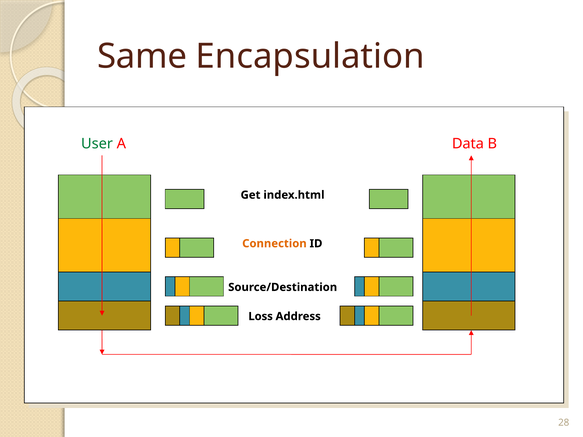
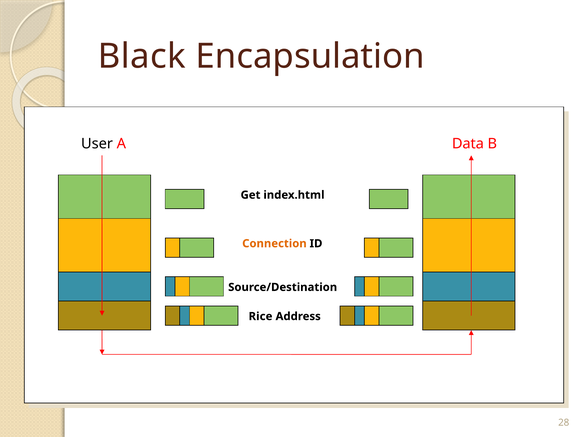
Same: Same -> Black (142, 56)
User colour: green -> black (97, 144)
Loss: Loss -> Rice (260, 317)
